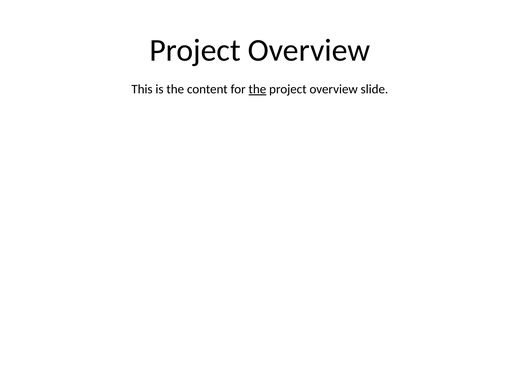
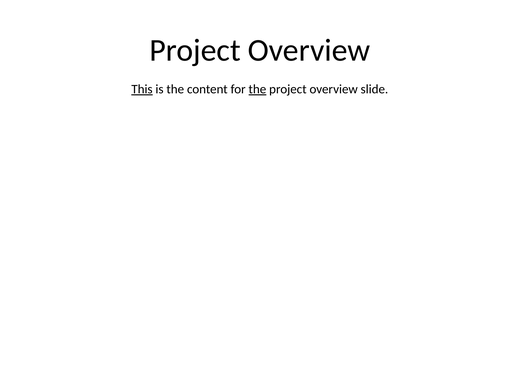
This underline: none -> present (142, 89)
